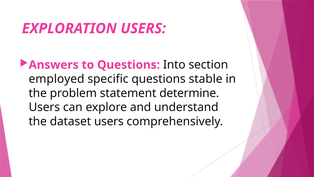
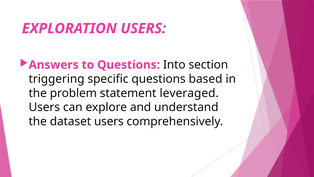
employed: employed -> triggering (57, 79)
stable: stable -> based (206, 79)
determine: determine -> leveraged (189, 93)
